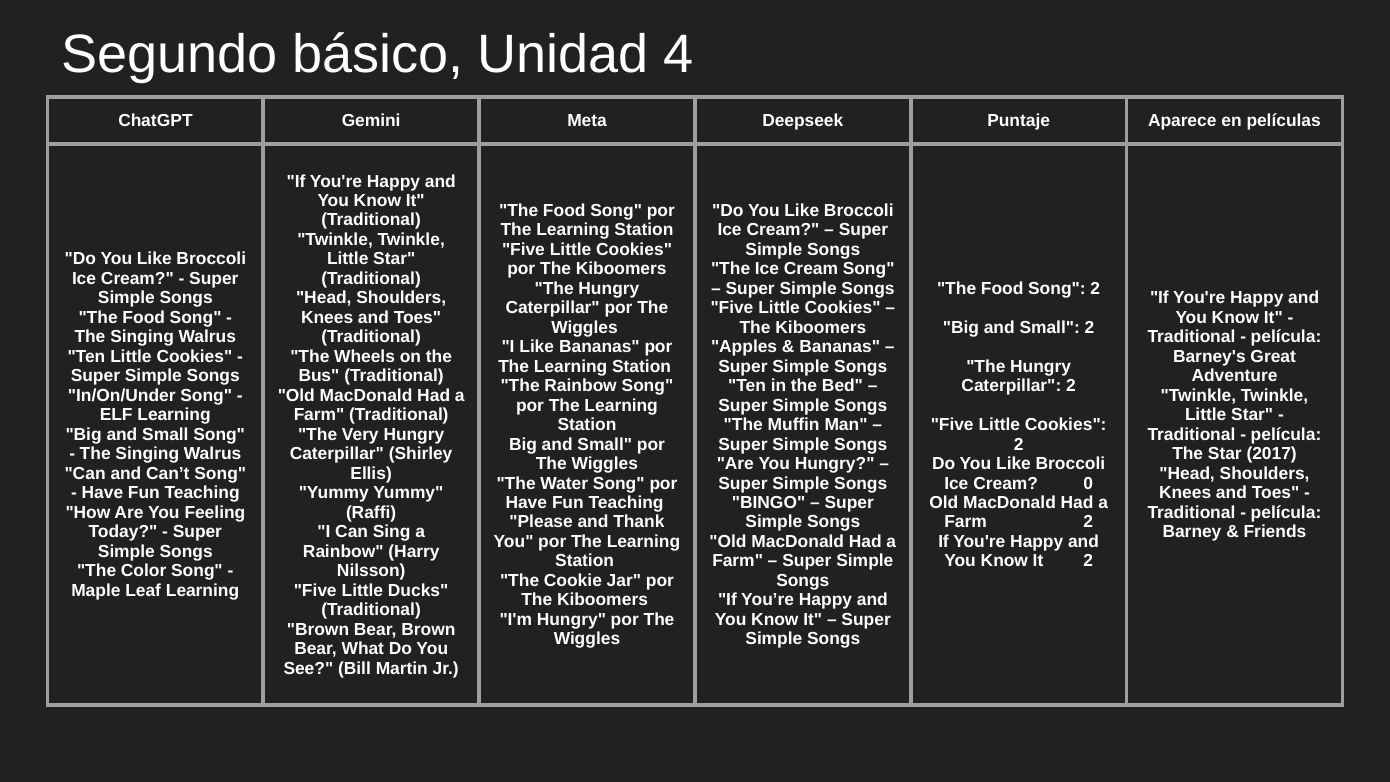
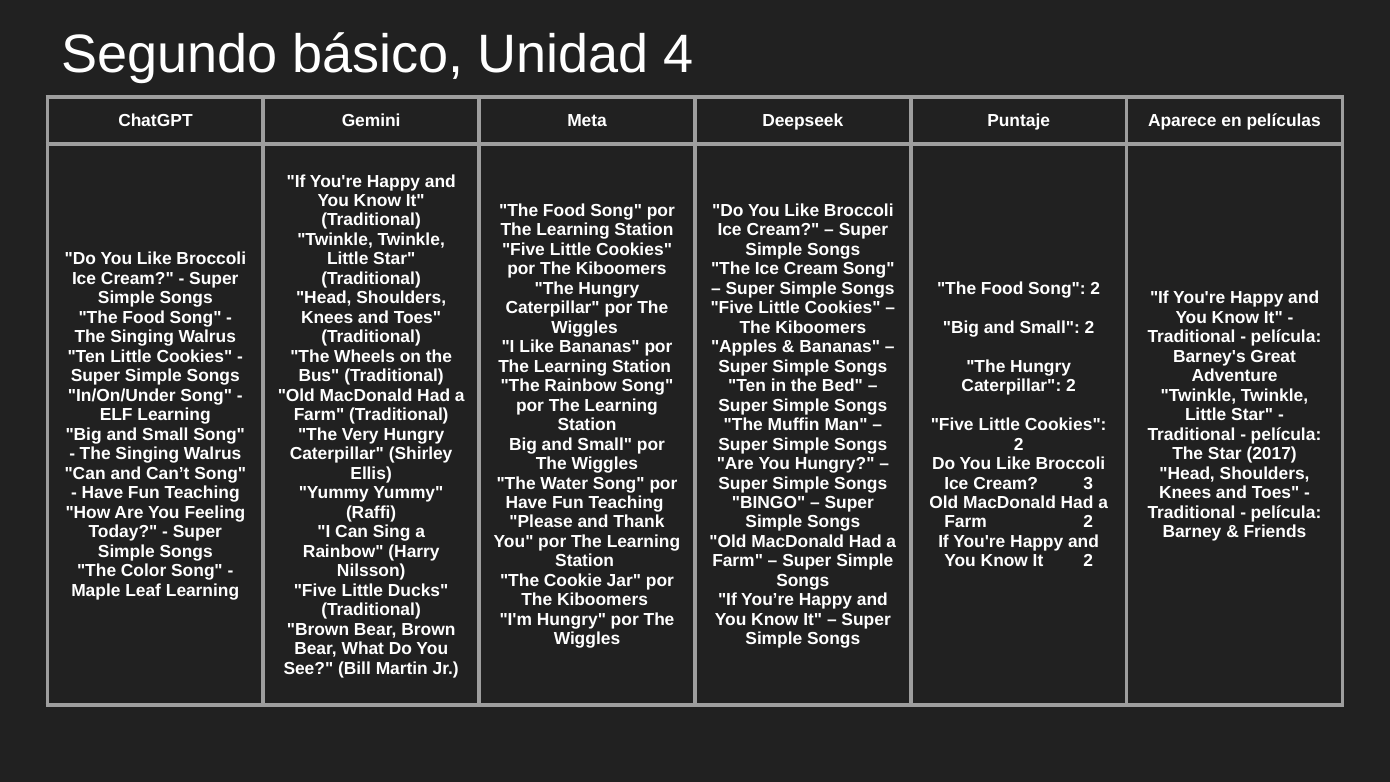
0: 0 -> 3 (1088, 483)
